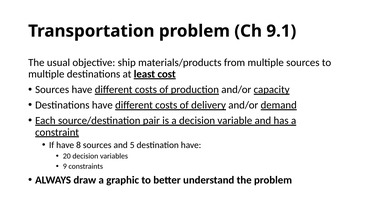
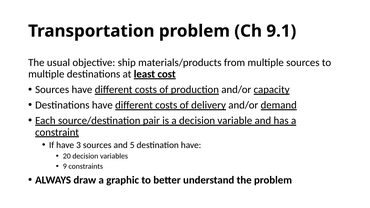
8: 8 -> 3 (79, 145)
